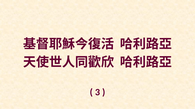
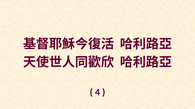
3: 3 -> 4 (97, 93)
